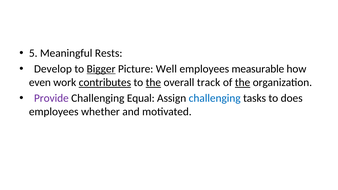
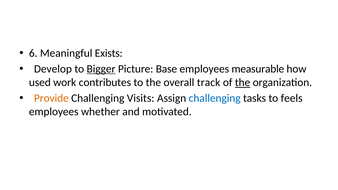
5: 5 -> 6 (33, 53)
Rests: Rests -> Exists (109, 53)
Well: Well -> Base (166, 69)
even: even -> used (40, 83)
contributes underline: present -> none (105, 83)
the underline: present -> none (153, 83)
Provide colour: purple -> orange (51, 98)
Equal: Equal -> Visits (141, 98)
does: does -> feels (292, 98)
